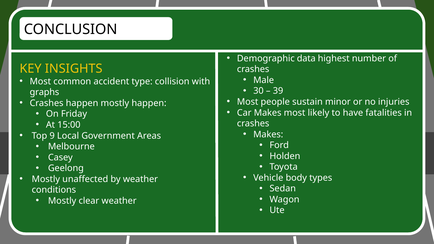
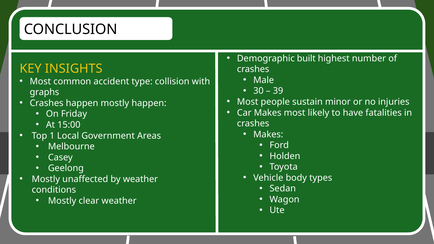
data: data -> built (306, 58)
9: 9 -> 1 (52, 136)
